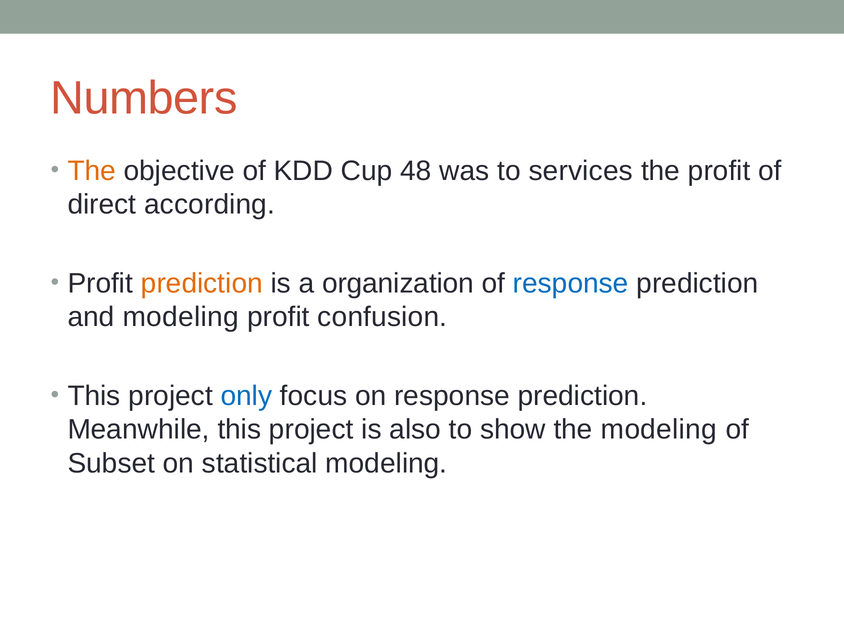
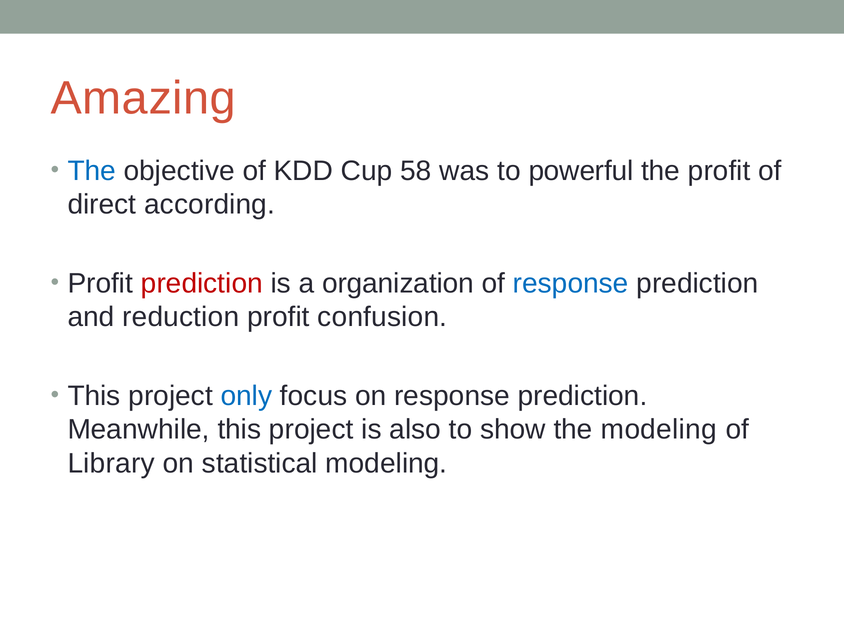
Numbers: Numbers -> Amazing (143, 98)
The colour: orange -> blue (92, 171)
48: 48 -> 58 (416, 171)
services: services -> powerful (581, 171)
prediction colour: orange -> red (202, 283)
and modeling: modeling -> reduction (181, 317)
Subset: Subset -> Library (111, 463)
